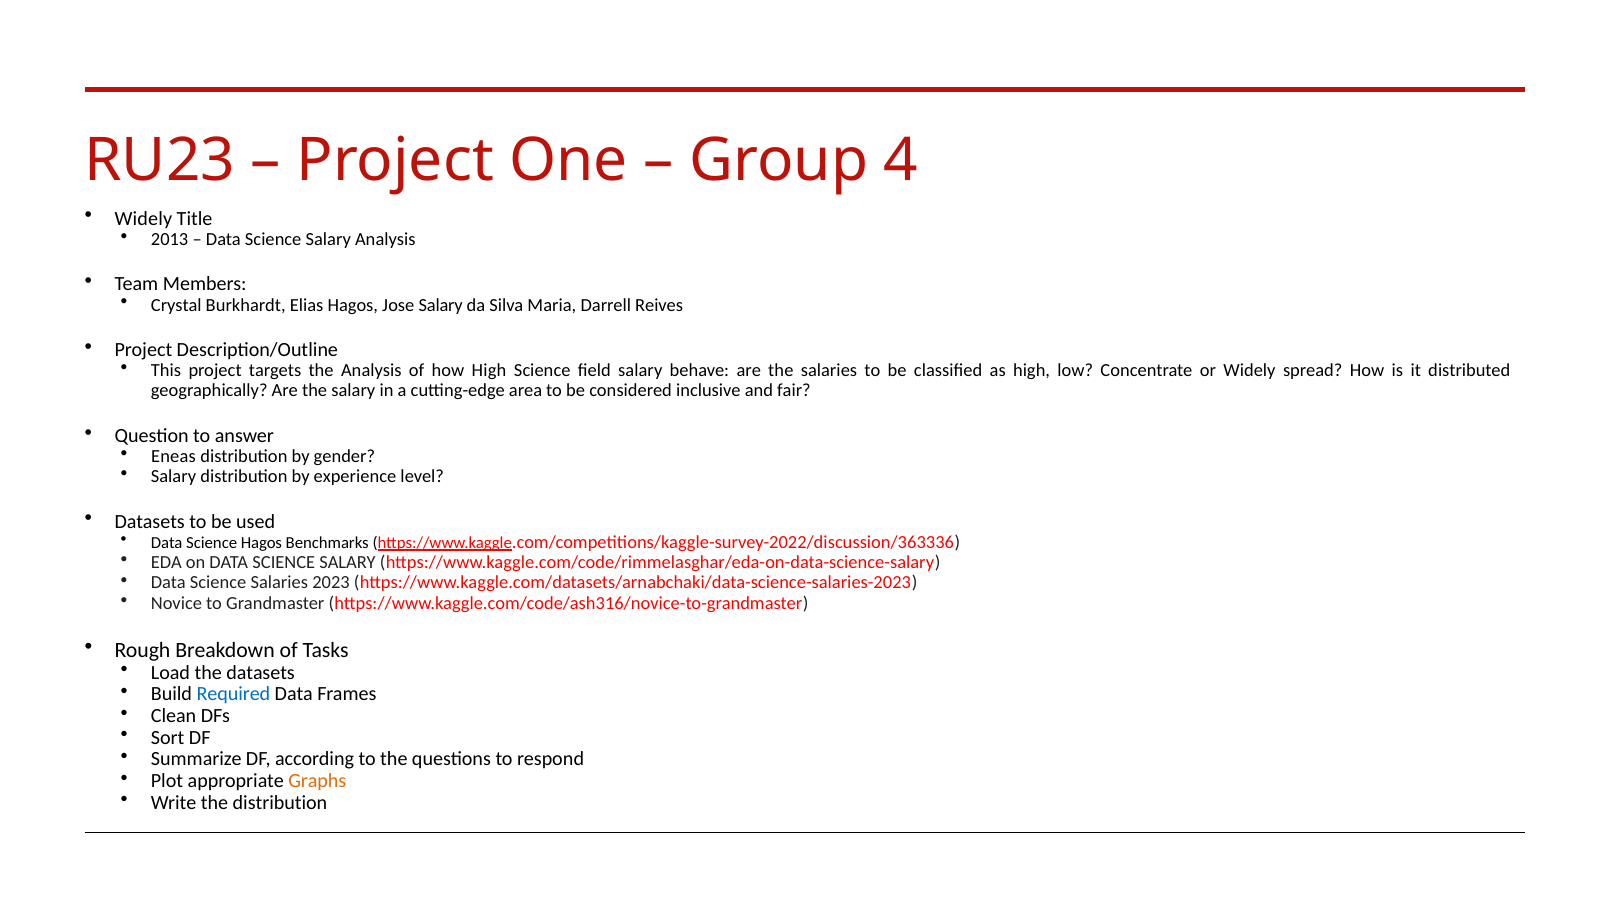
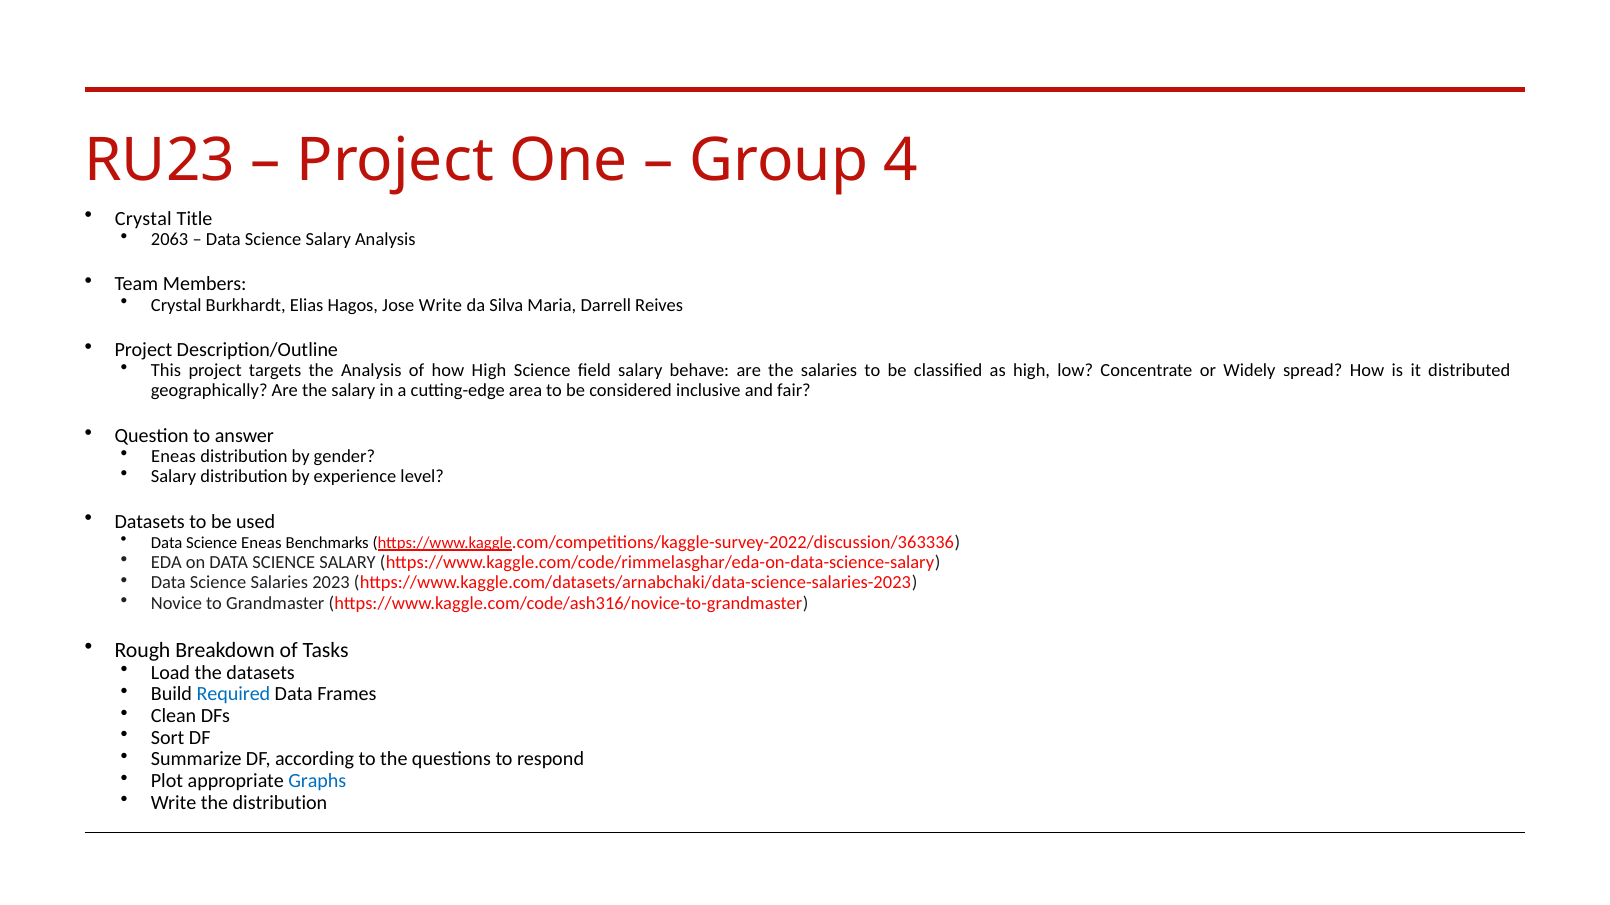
Widely: Widely -> Crystal (143, 219)
2013: 2013 -> 2063 (170, 239)
Jose Salary: Salary -> Write (440, 305)
Science Hagos: Hagos -> Eneas (261, 543)
Graphs colour: orange -> blue (317, 782)
